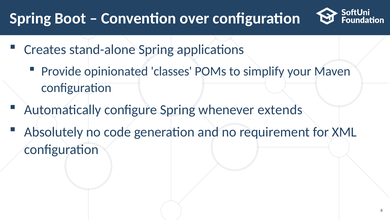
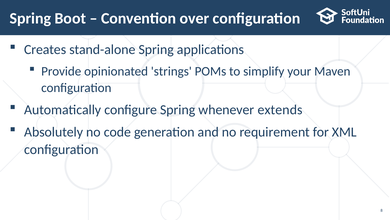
classes: classes -> strings (171, 71)
